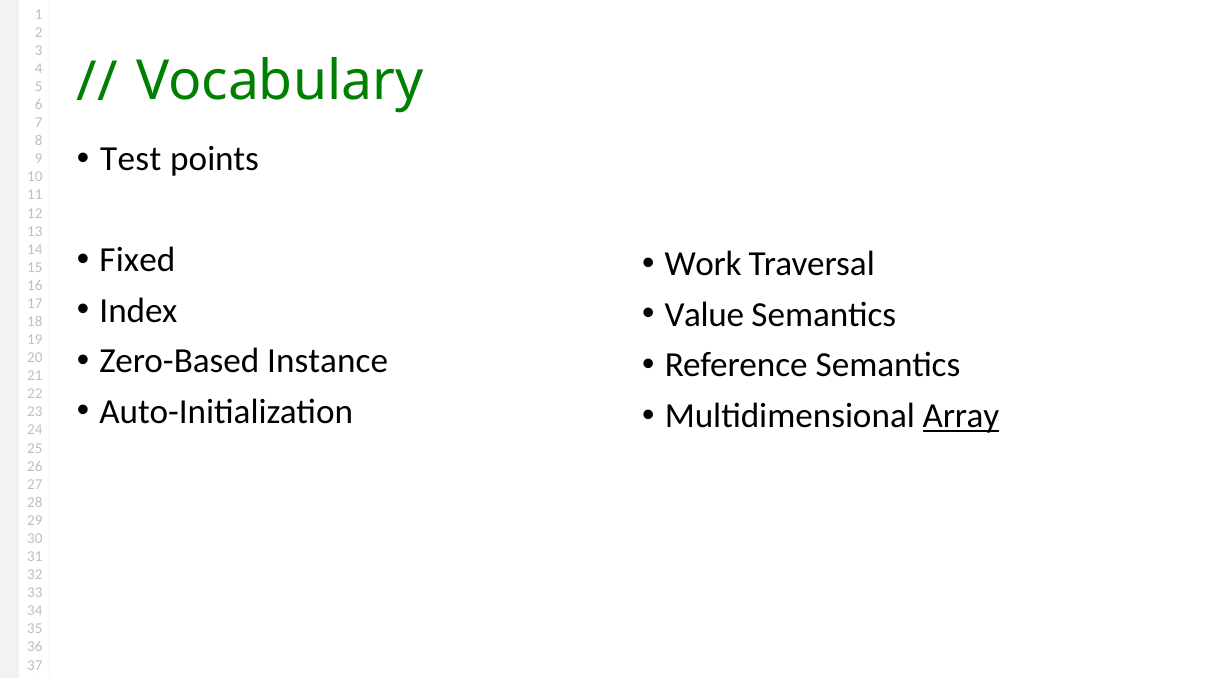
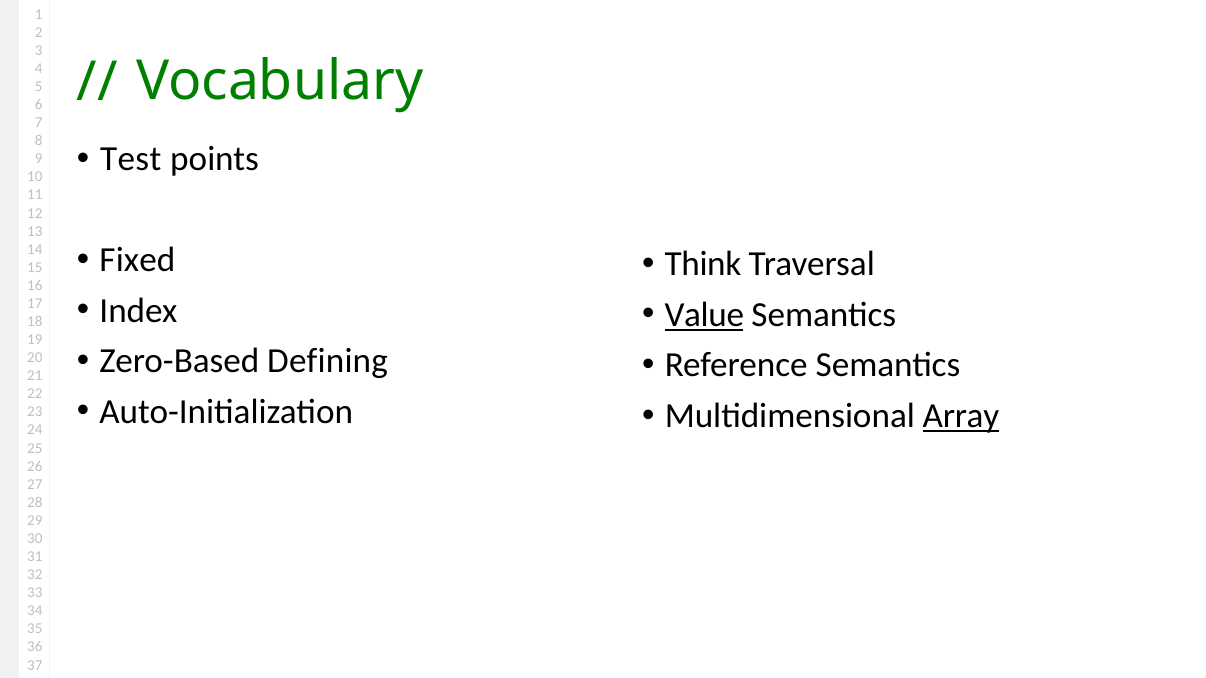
Work: Work -> Think (703, 264)
Value underline: none -> present (704, 315)
Instance: Instance -> Defining (328, 361)
